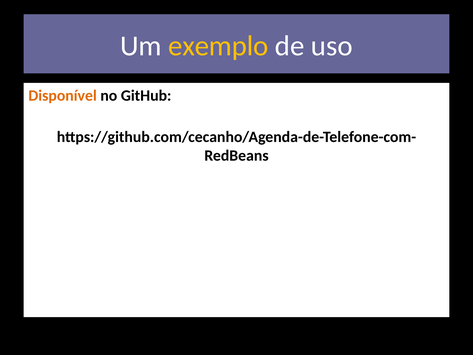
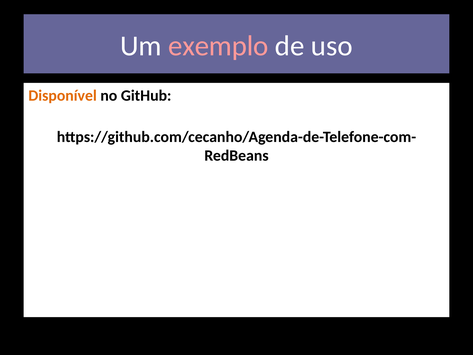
exemplo colour: yellow -> pink (218, 46)
